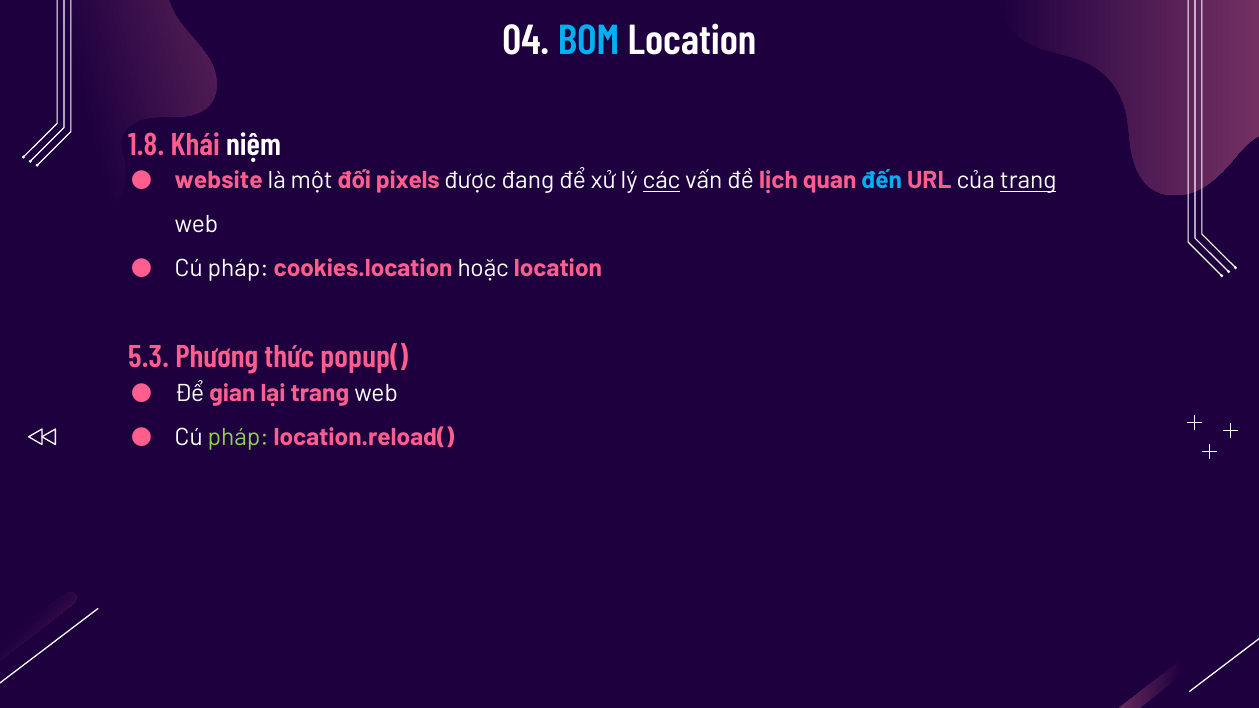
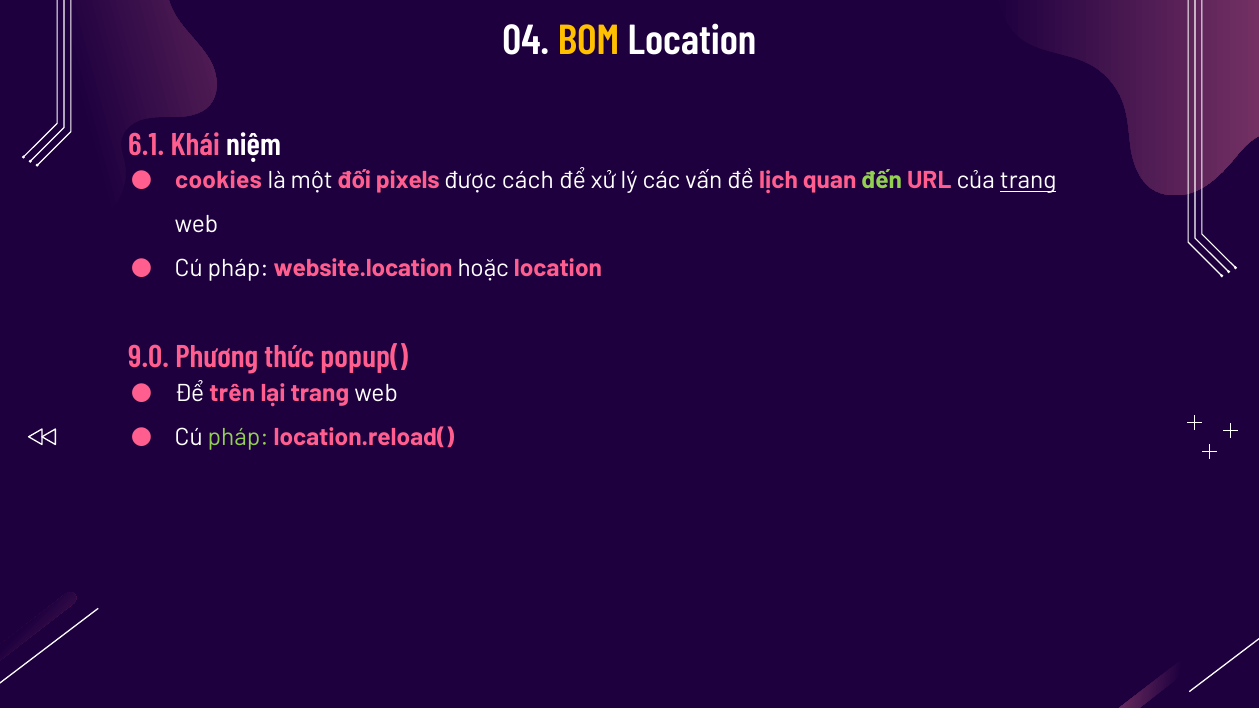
BOM colour: light blue -> yellow (589, 41)
1.8: 1.8 -> 6.1 (146, 145)
website: website -> cookies (219, 181)
đang: đang -> cách (528, 181)
các underline: present -> none (662, 181)
đến colour: light blue -> light green (882, 181)
cookies.location: cookies.location -> website.location (363, 269)
5.3: 5.3 -> 9.0 (149, 358)
gian: gian -> trên (232, 393)
